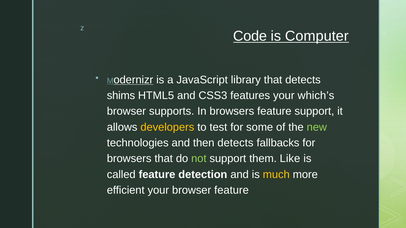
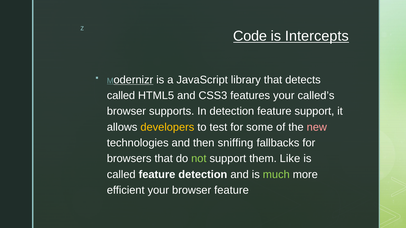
Computer: Computer -> Intercepts (317, 36)
shims: shims -> called (121, 96)
which’s: which’s -> called’s (316, 96)
In browsers: browsers -> detection (232, 111)
new colour: light green -> pink (317, 127)
then detects: detects -> sniffing (235, 143)
much colour: yellow -> light green (276, 175)
